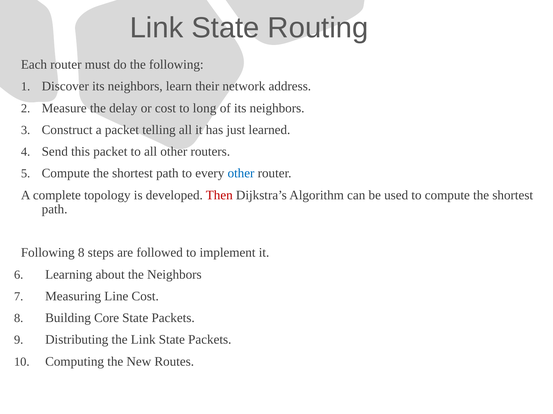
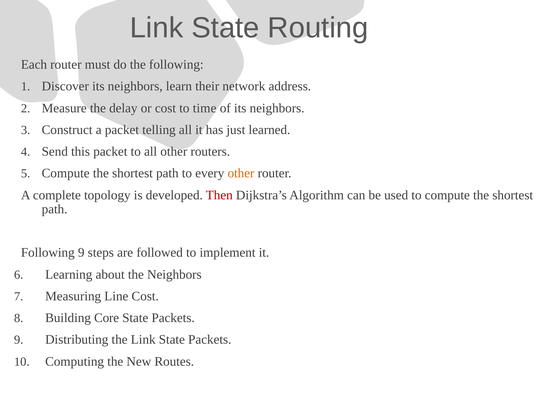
long: long -> time (205, 108)
other colour: blue -> orange (241, 174)
Following 8: 8 -> 9 (81, 253)
